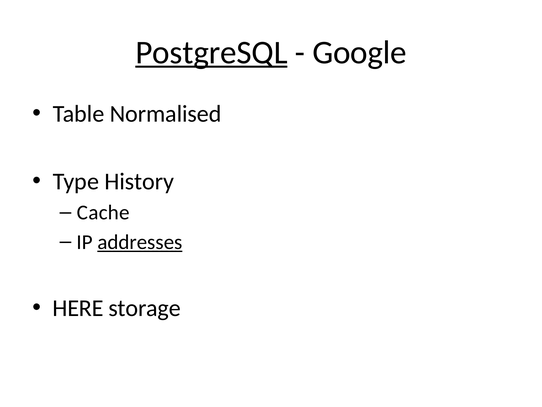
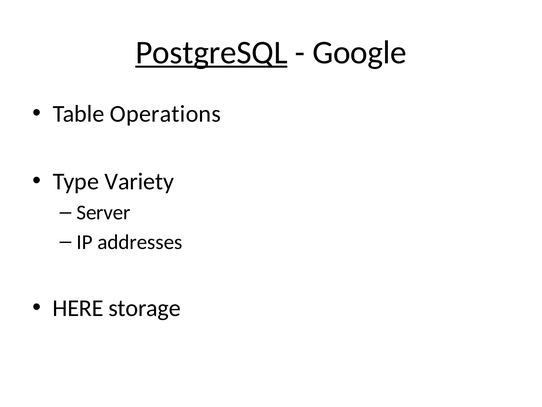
Normalised: Normalised -> Operations (165, 114)
History: History -> Variety (139, 181)
Cache: Cache -> Server (103, 212)
addresses underline: present -> none (140, 242)
